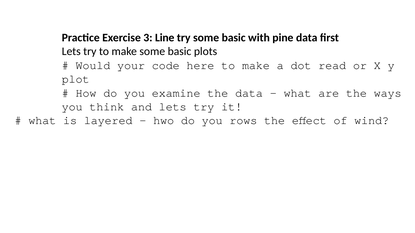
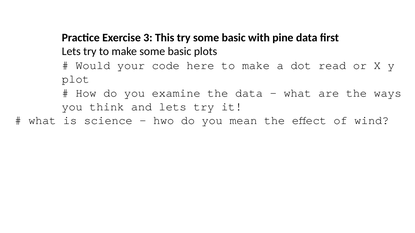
Line: Line -> This (165, 38)
layered: layered -> science (108, 121)
rows: rows -> mean (243, 121)
